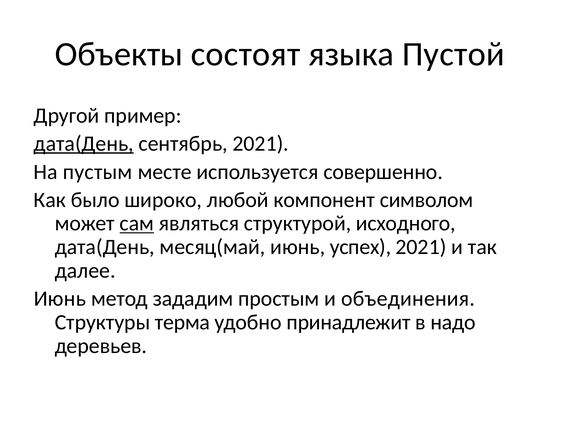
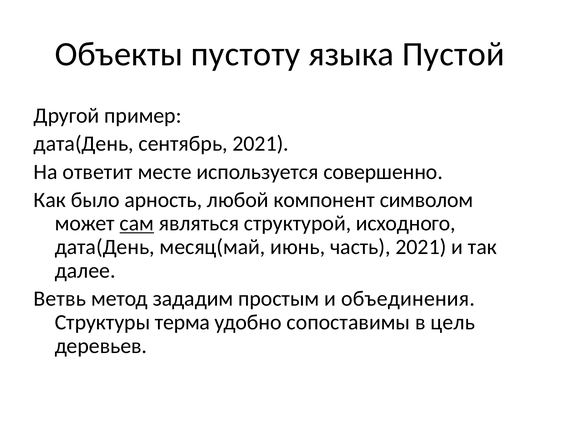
состоят: состоят -> пустоту (246, 54)
дата(День underline: present -> none (84, 144)
пустым: пустым -> ответит (98, 172)
широко: широко -> арность (163, 200)
успех: успех -> часть (360, 247)
Июнь: Июнь -> Ветвь (60, 298)
принадлежит: принадлежит -> сопоставимы (348, 322)
надо: надо -> цель (453, 322)
